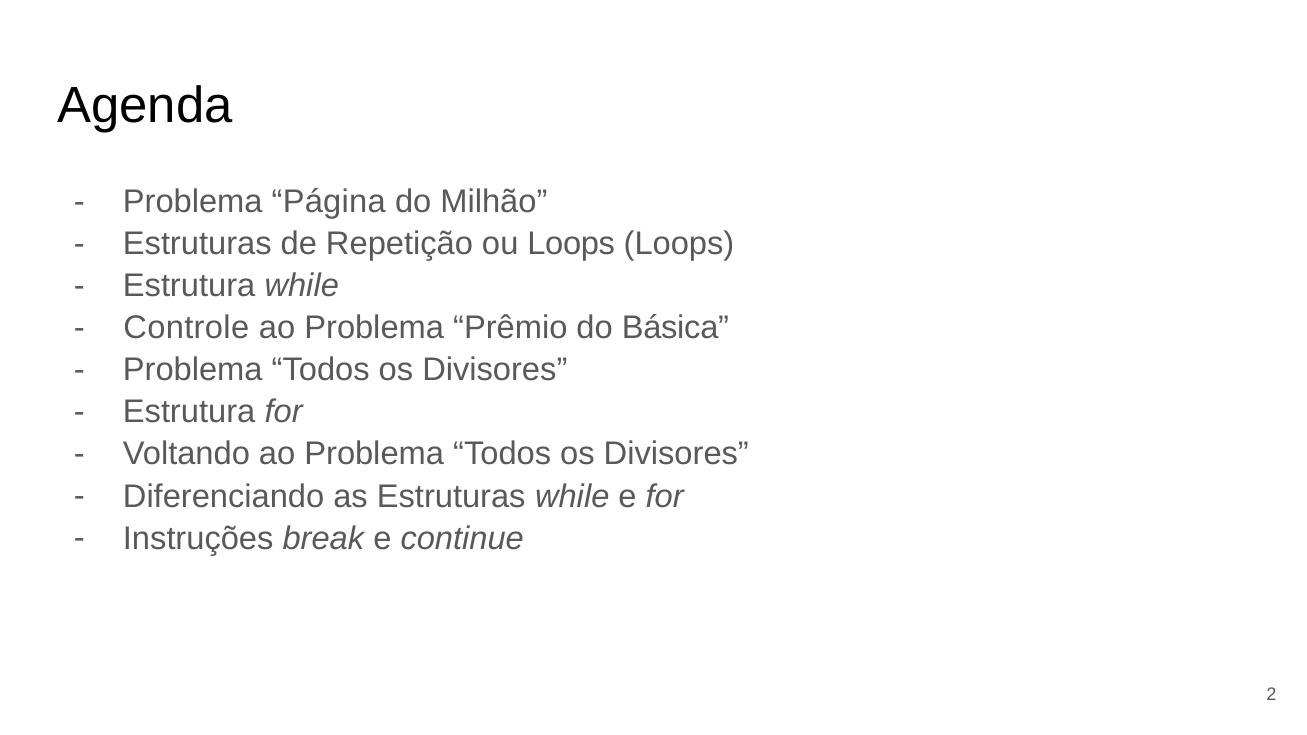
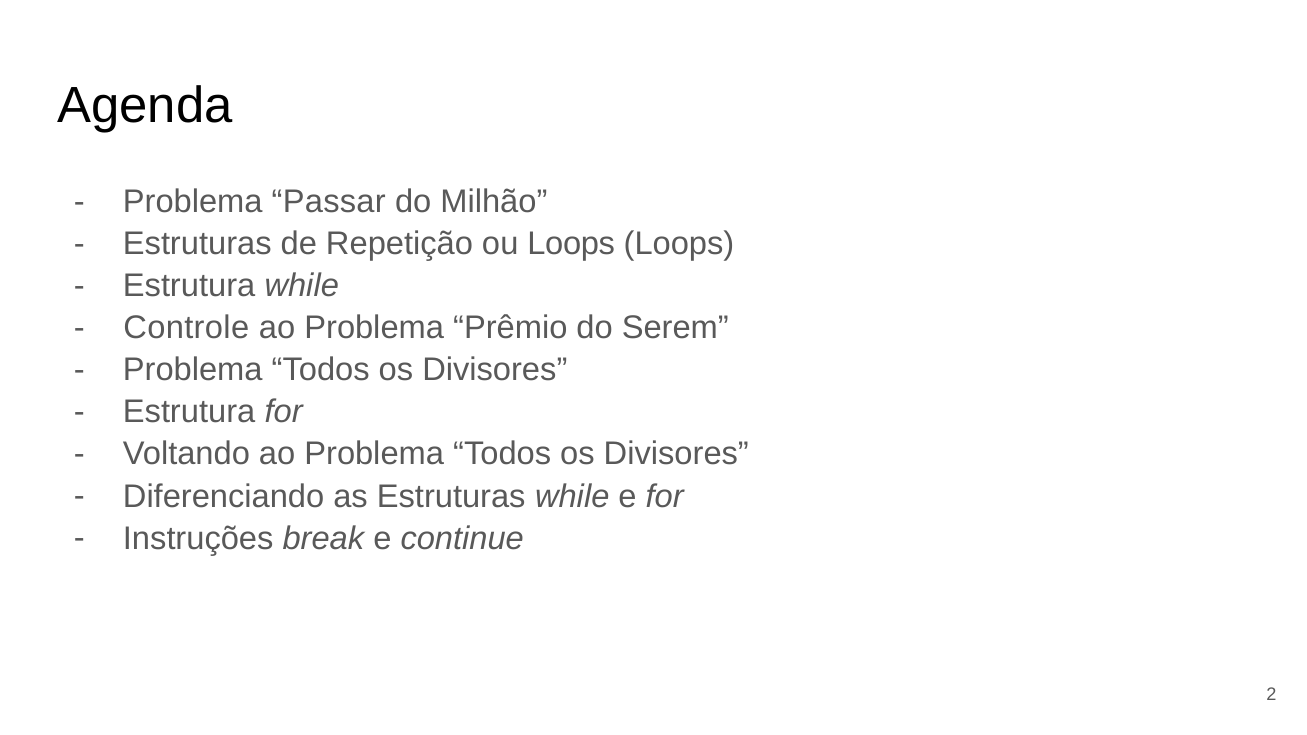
Página: Página -> Passar (329, 202)
Básica: Básica -> Serem (675, 328)
